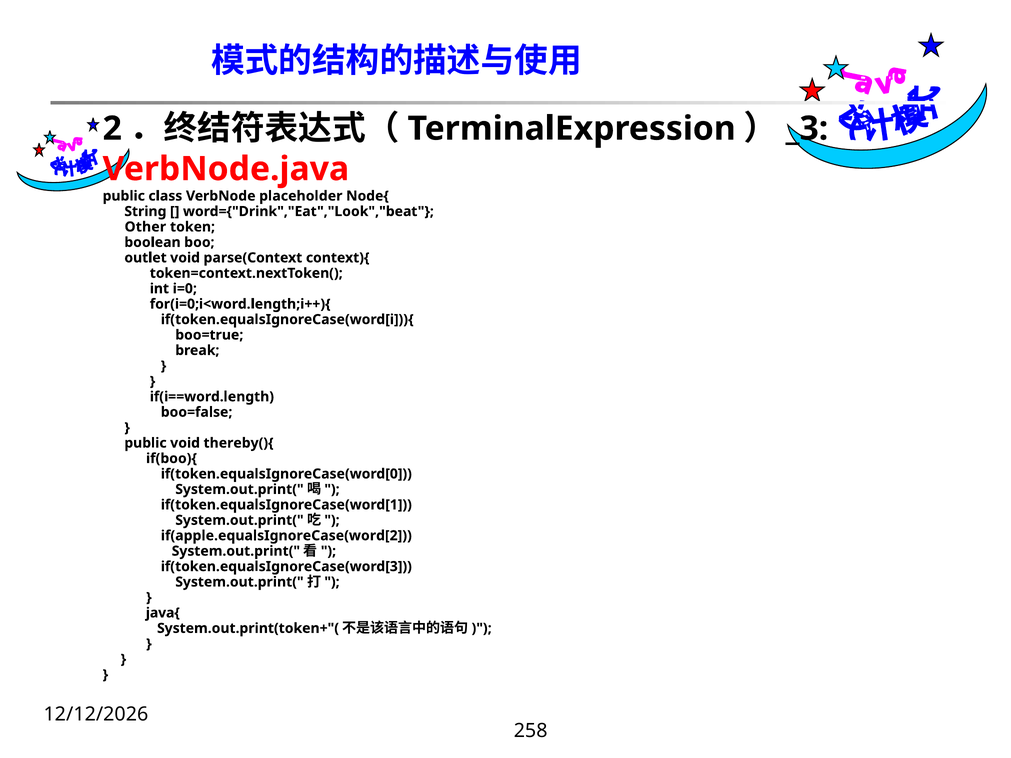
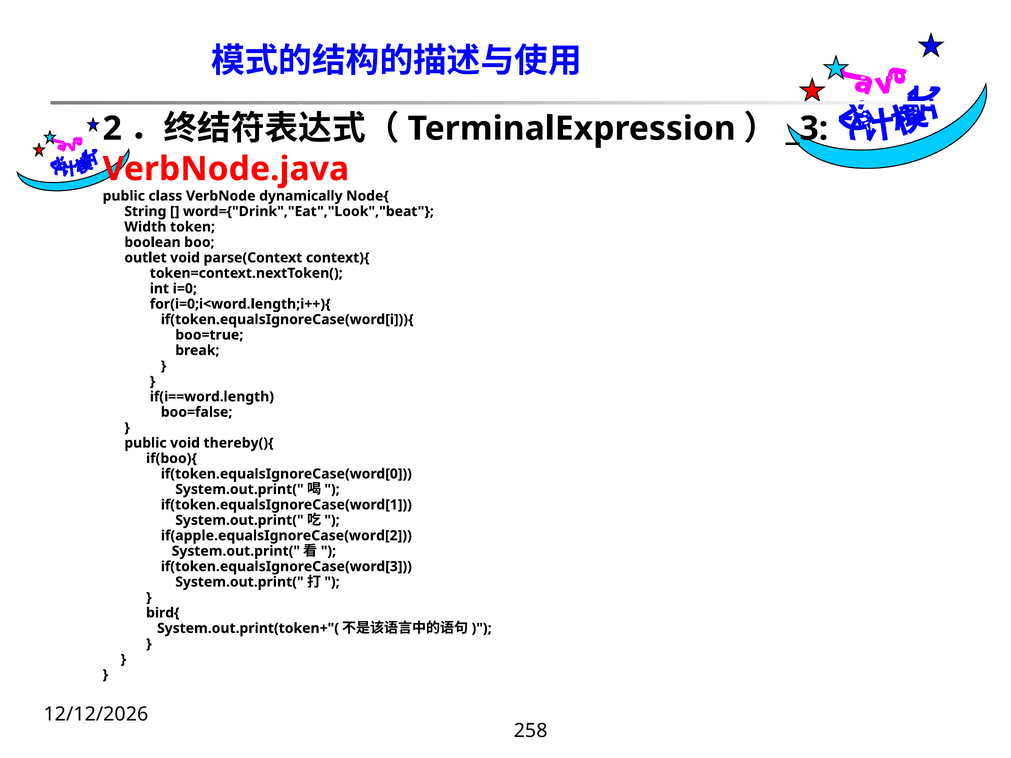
placeholder: placeholder -> dynamically (301, 196)
Other: Other -> Width (145, 227)
java{: java{ -> bird{ (163, 613)
